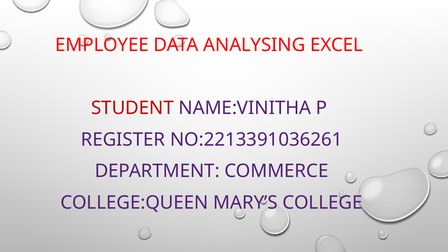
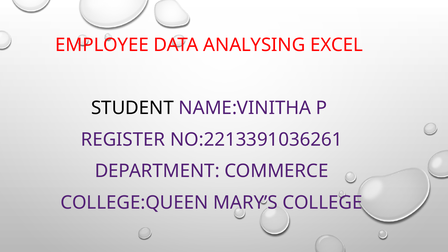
STUDENT colour: red -> black (132, 108)
